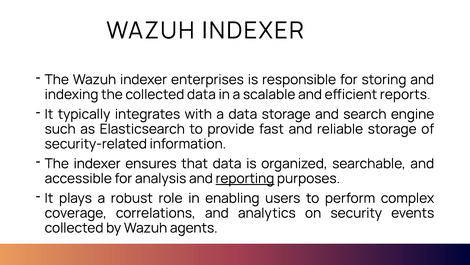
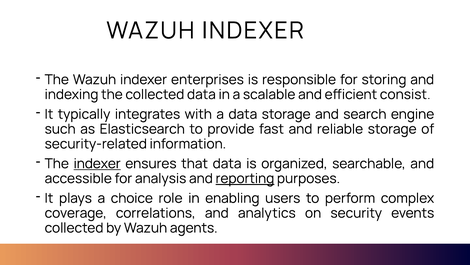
reports: reports -> consist (405, 94)
indexer underline: none -> present (97, 163)
robust: robust -> choice (132, 198)
